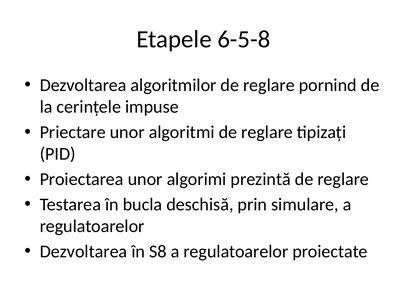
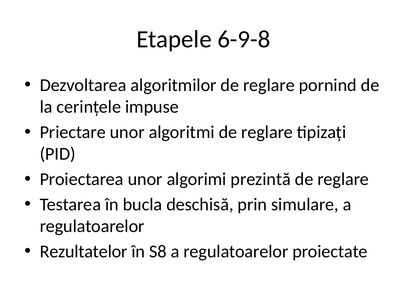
6-5-8: 6-5-8 -> 6-9-8 (244, 39)
Dezvoltarea: Dezvoltarea -> Rezultatelor (84, 252)
